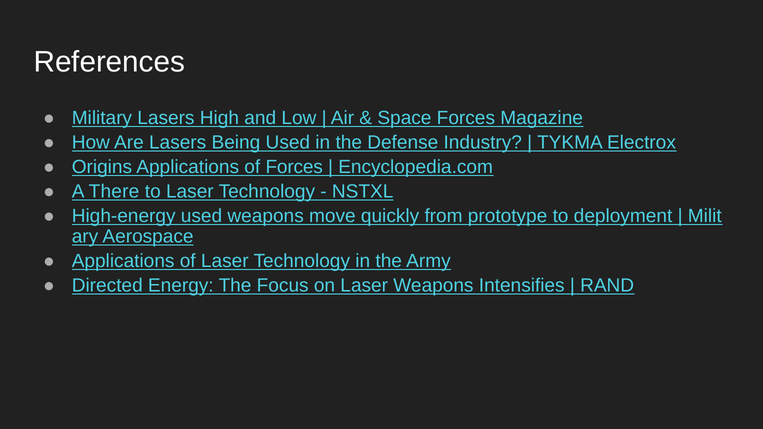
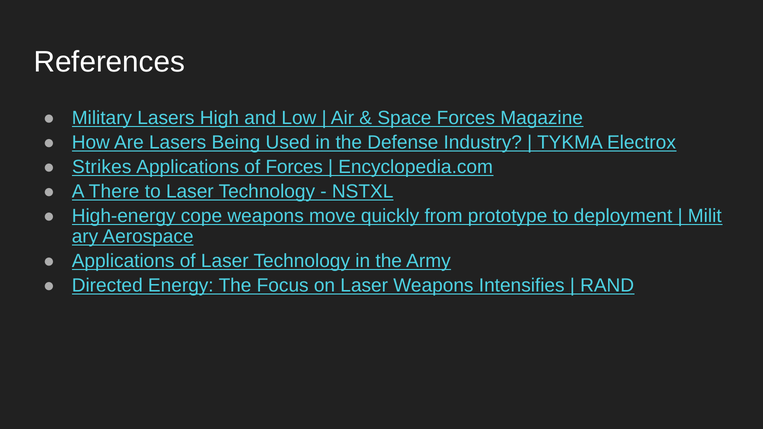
Origins: Origins -> Strikes (102, 167)
High-energy used: used -> cope (201, 216)
